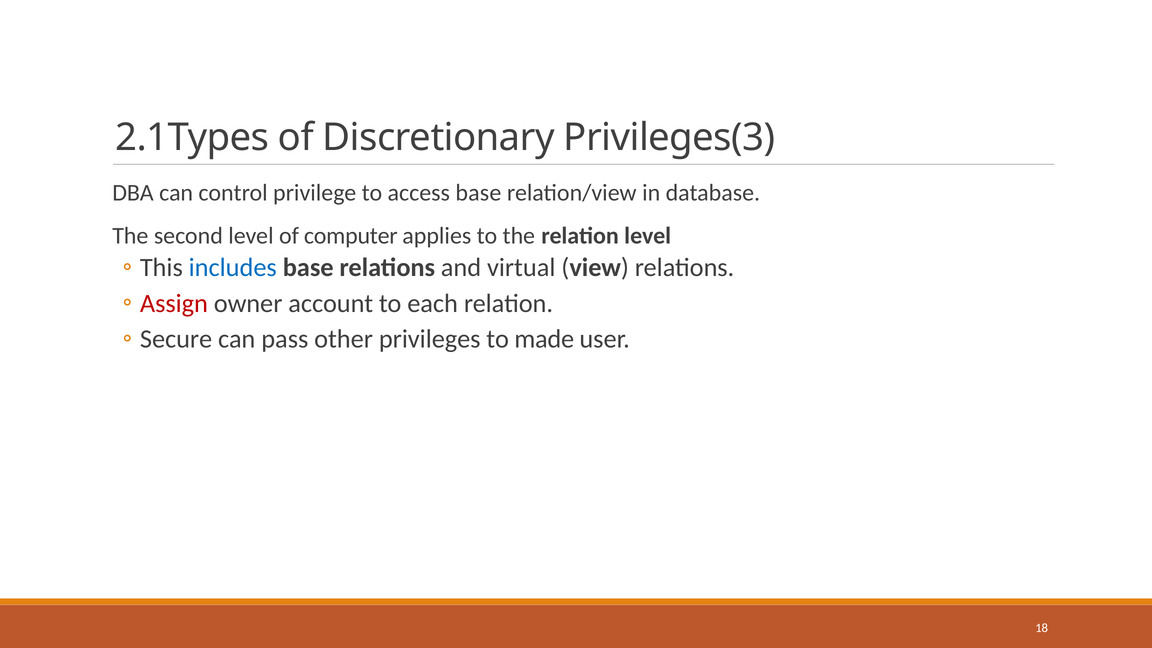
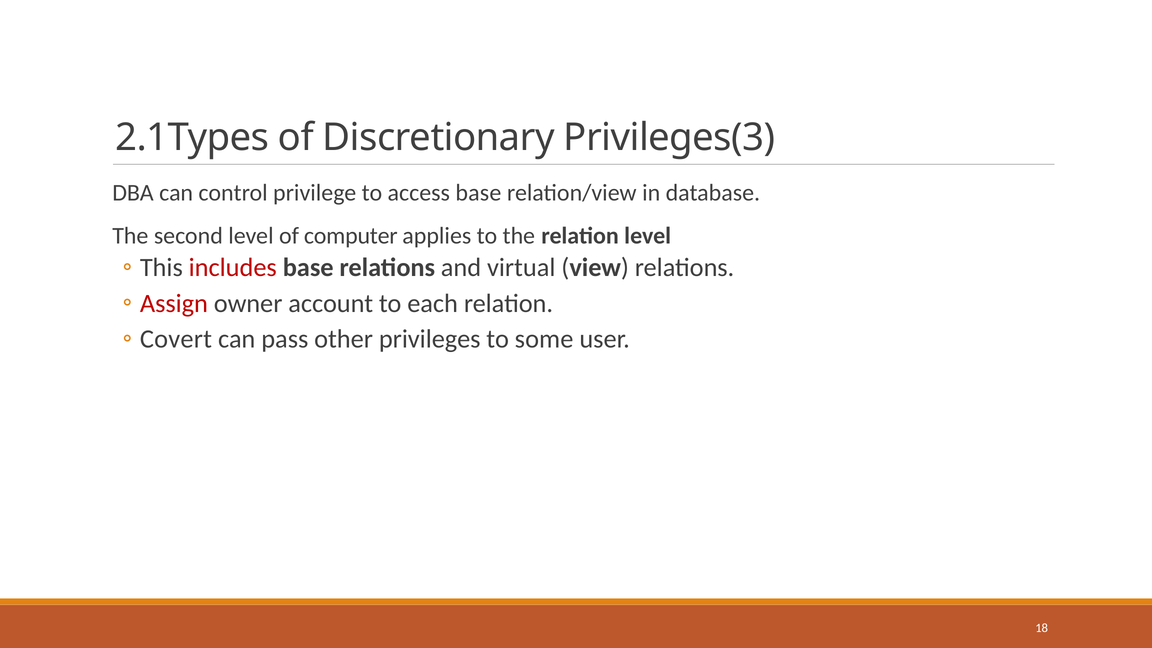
includes colour: blue -> red (233, 268)
Secure: Secure -> Covert (176, 339)
made: made -> some (544, 339)
